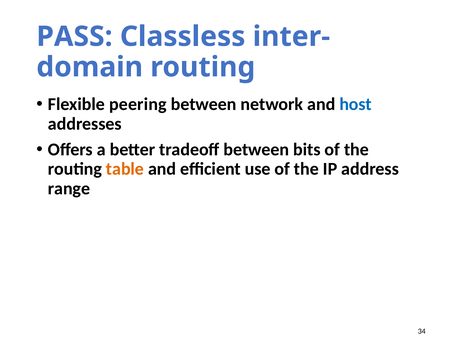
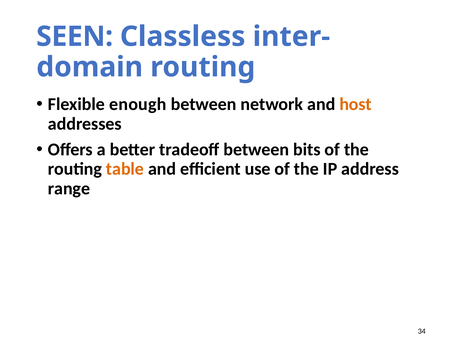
PASS: PASS -> SEEN (75, 37)
peering: peering -> enough (138, 104)
host colour: blue -> orange (356, 104)
